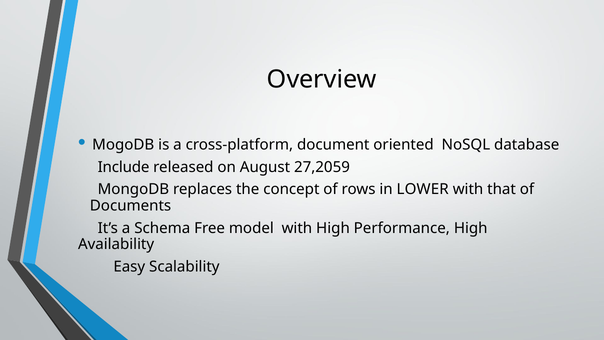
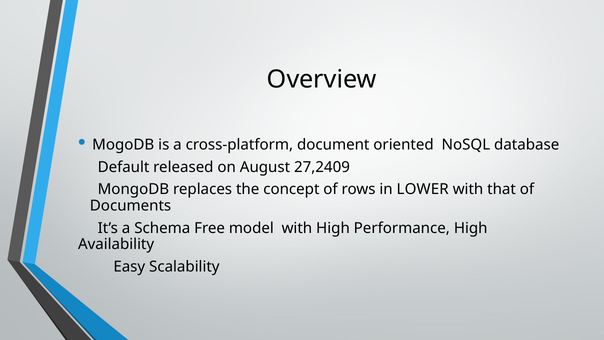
Include: Include -> Default (124, 167)
27,2059: 27,2059 -> 27,2409 (322, 167)
